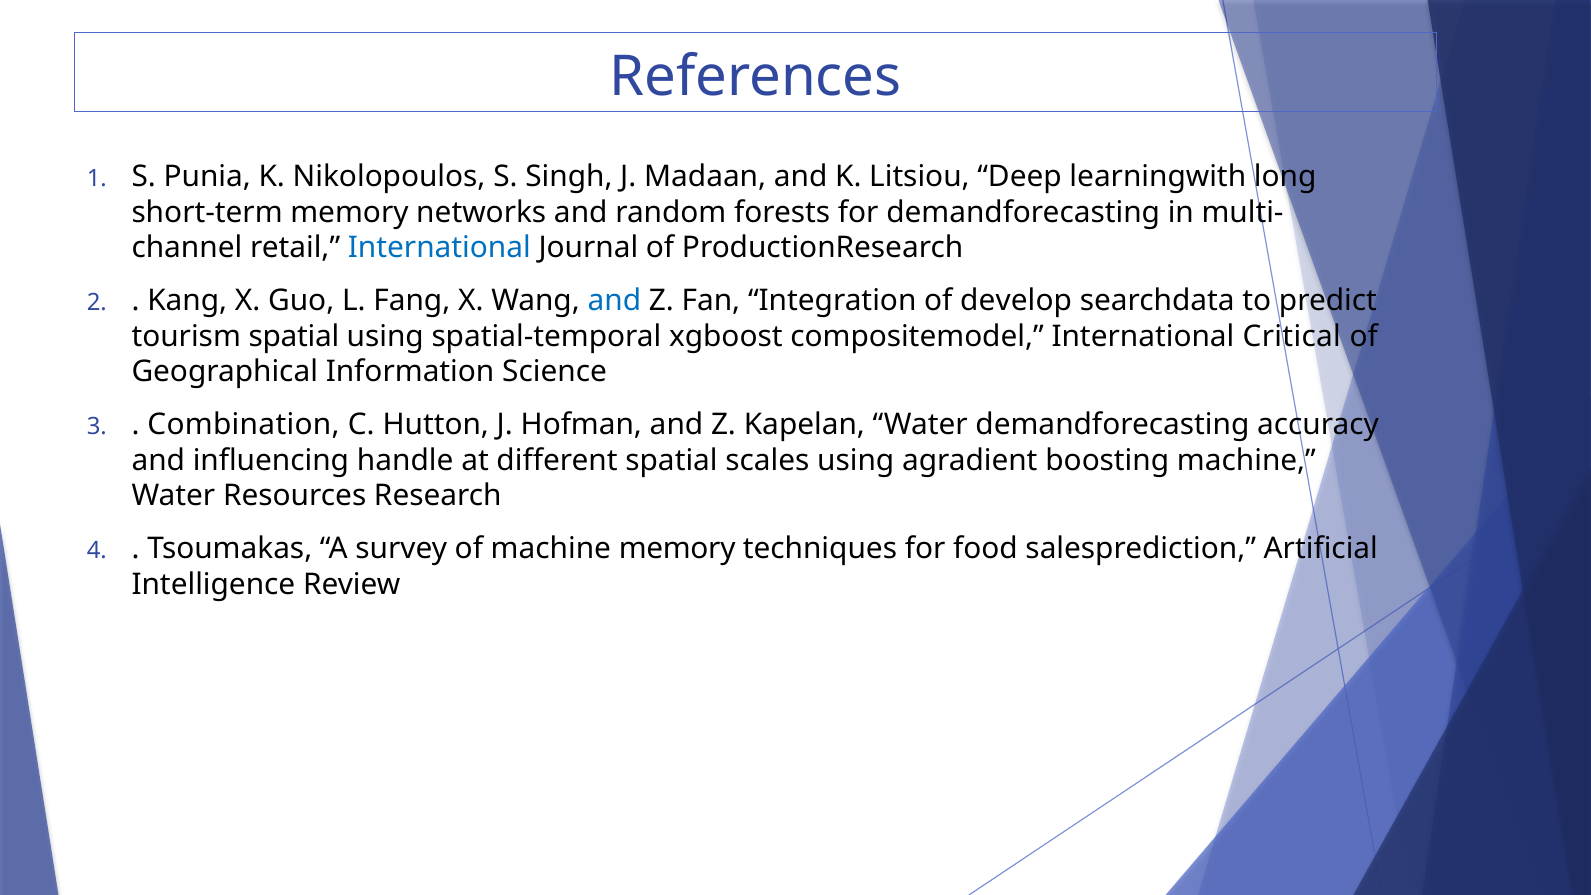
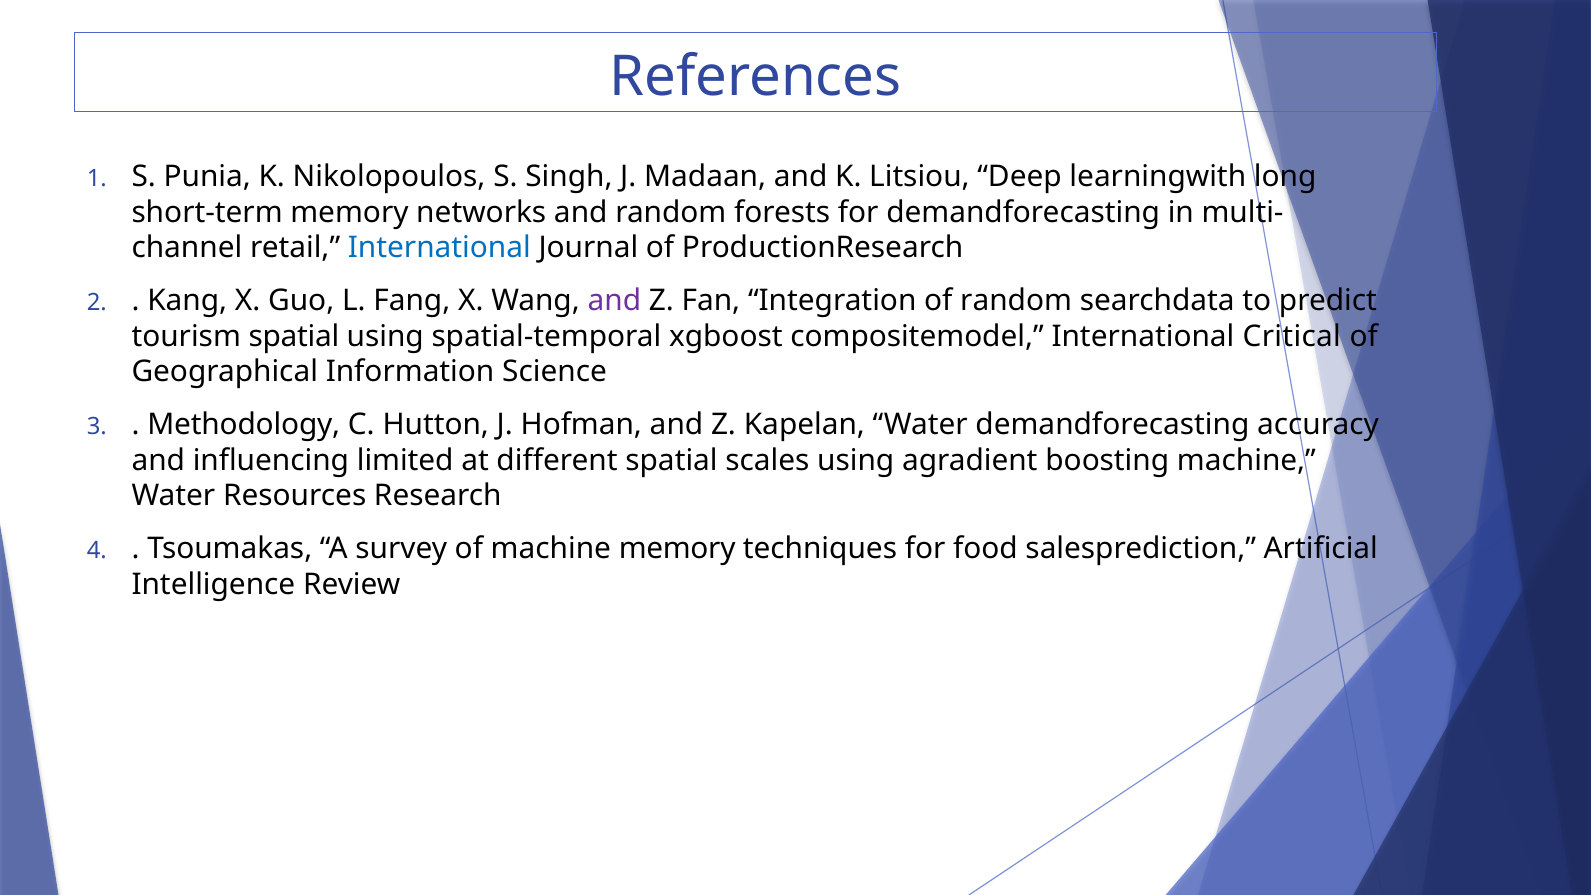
and colour: blue -> purple (614, 300)
of develop: develop -> random (1016, 300)
Combination: Combination -> Methodology (244, 424)
handle: handle -> limited (405, 460)
